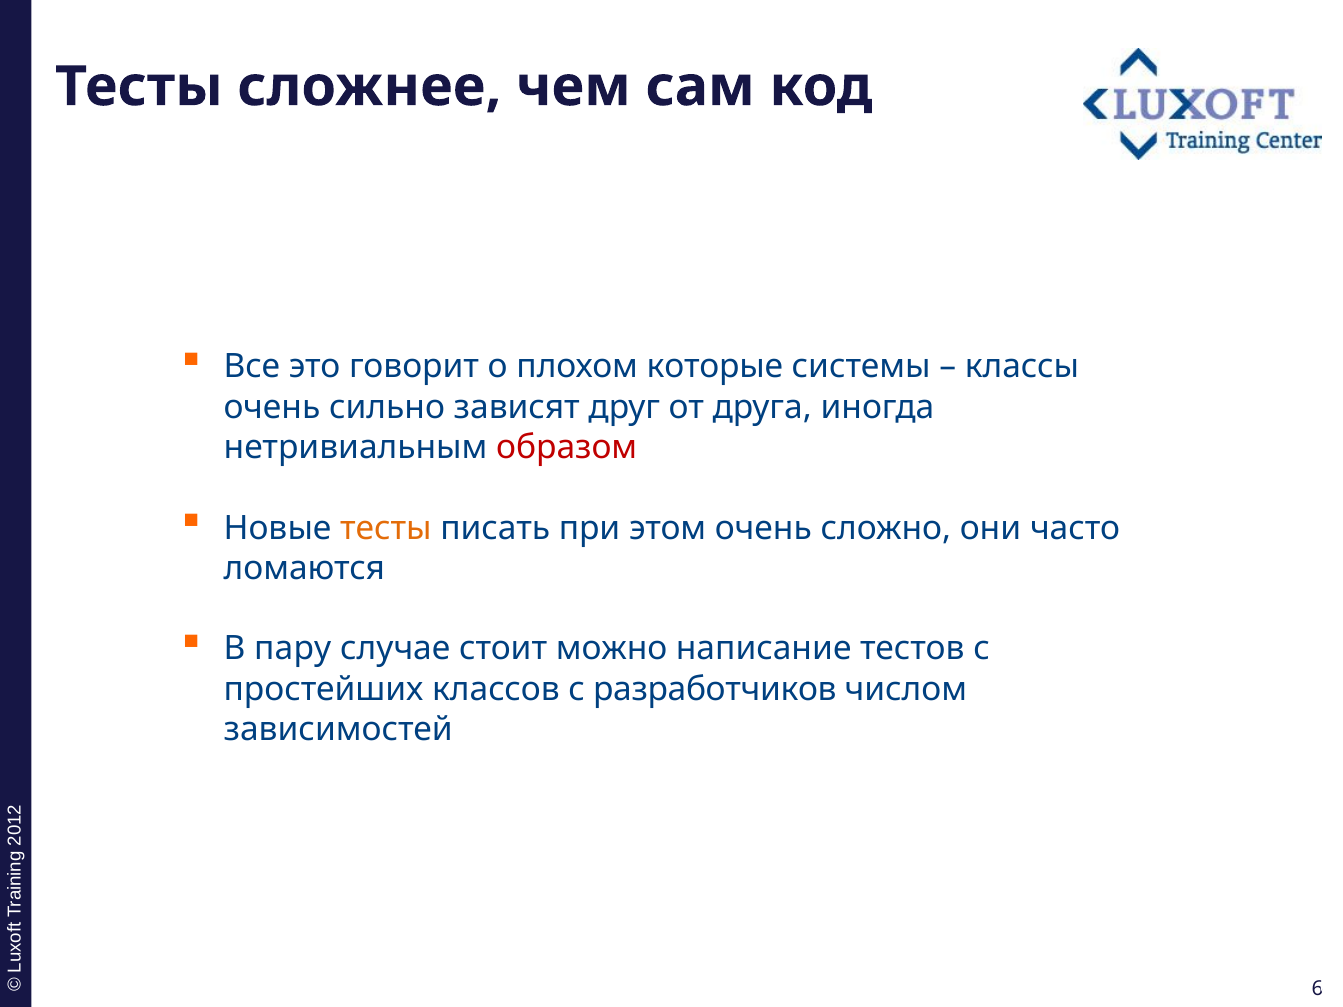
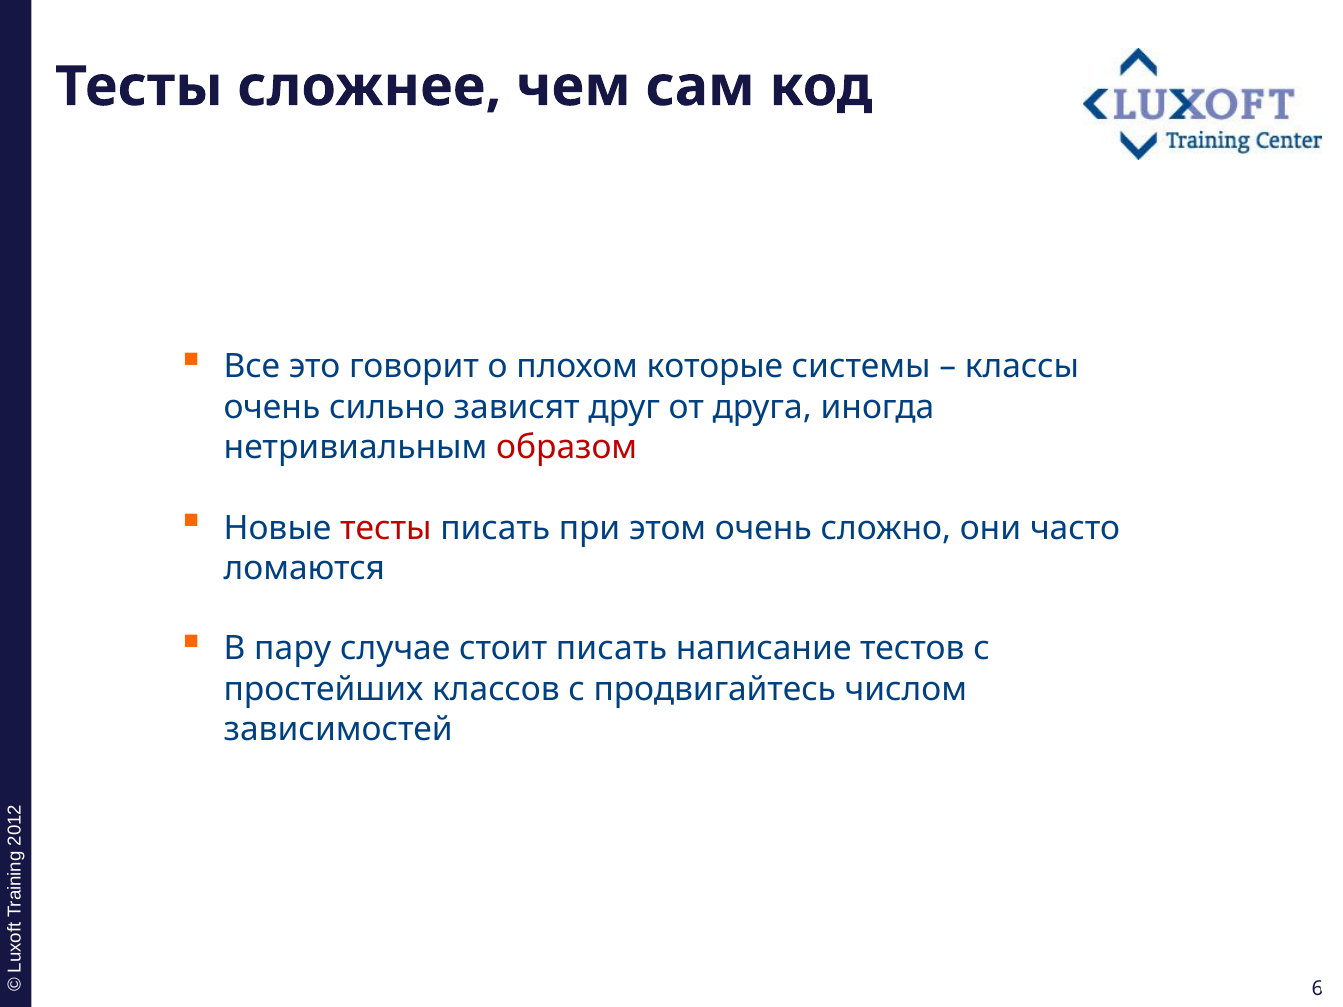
тесты colour: orange -> red (386, 528)
стоит можно: можно -> писать (611, 649)
разработчиков: разработчиков -> продвигайтесь (715, 689)
